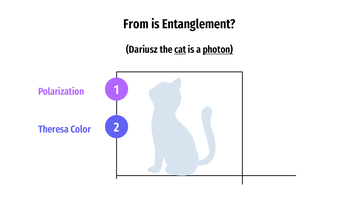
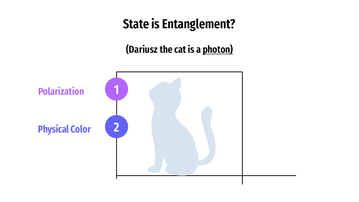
From: From -> State (136, 24)
cat underline: present -> none (180, 50)
Theresa: Theresa -> Physical (54, 129)
